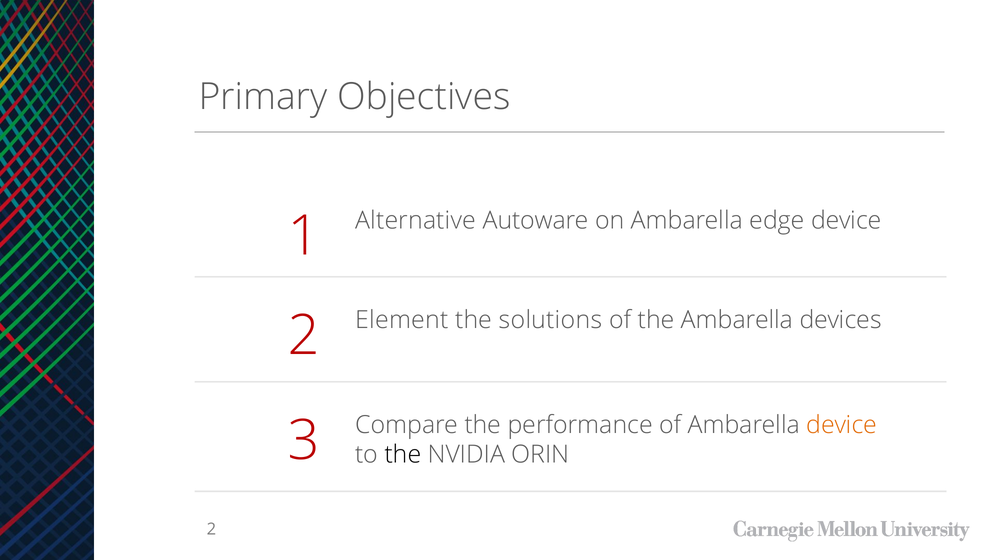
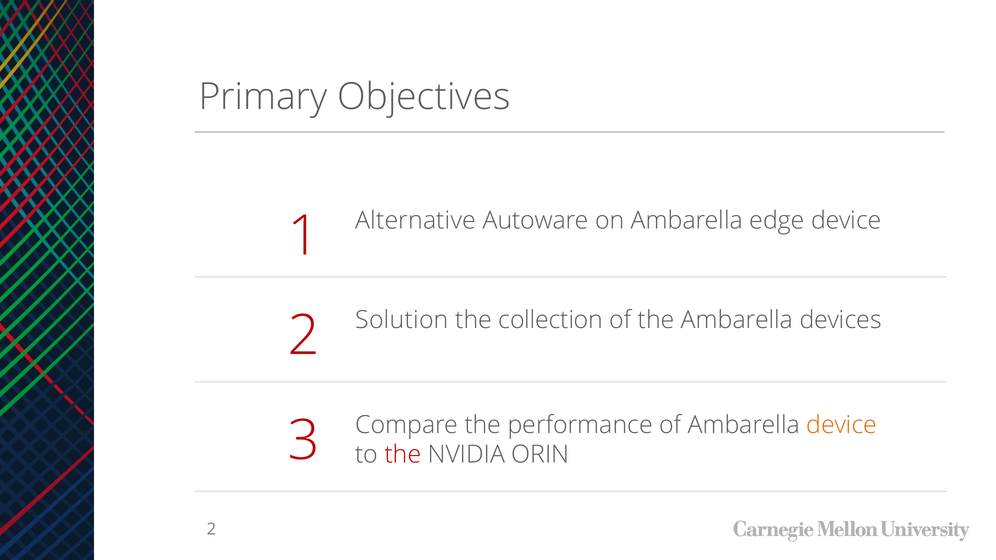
Element: Element -> Solution (402, 320)
solutions: solutions -> collection (551, 320)
the colour: black -> red (403, 455)
